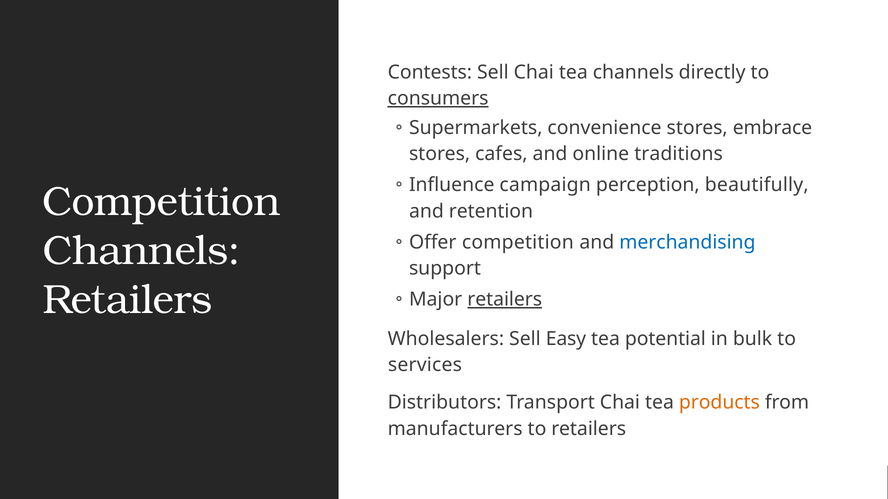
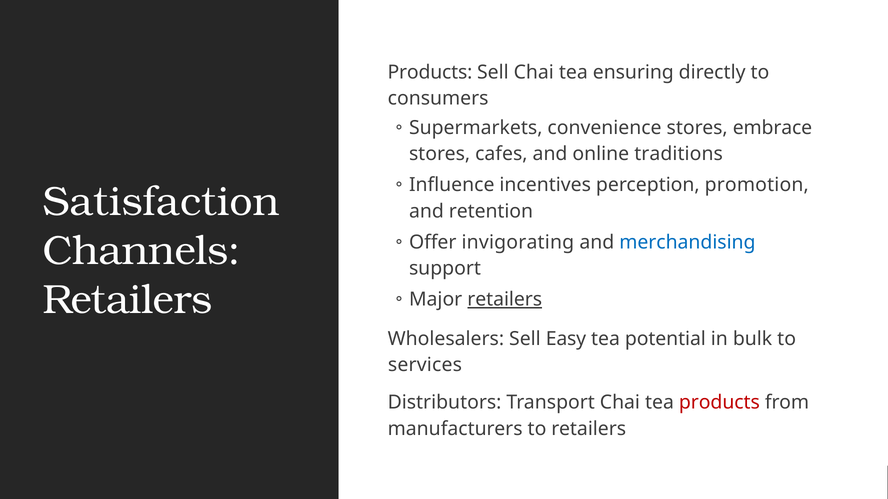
Contests: Contests -> Products (430, 72)
tea channels: channels -> ensuring (633, 72)
consumers underline: present -> none (438, 98)
campaign: campaign -> incentives (545, 185)
beautifully: beautifully -> promotion (757, 185)
Competition: Competition -> Satisfaction (161, 202)
Offer competition: competition -> invigorating (518, 242)
products colour: orange -> red (719, 403)
